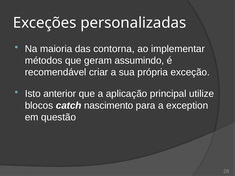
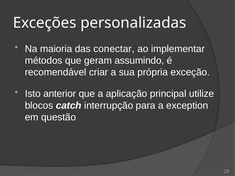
contorna: contorna -> conectar (114, 49)
nascimento: nascimento -> interrupção (109, 106)
